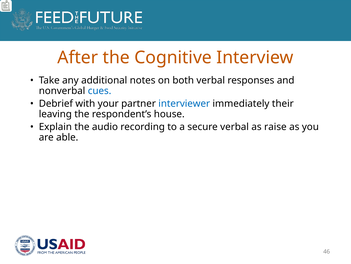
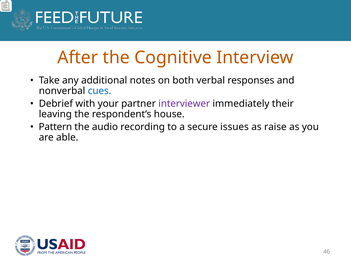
interviewer colour: blue -> purple (184, 103)
Explain: Explain -> Pattern (55, 127)
secure verbal: verbal -> issues (235, 127)
